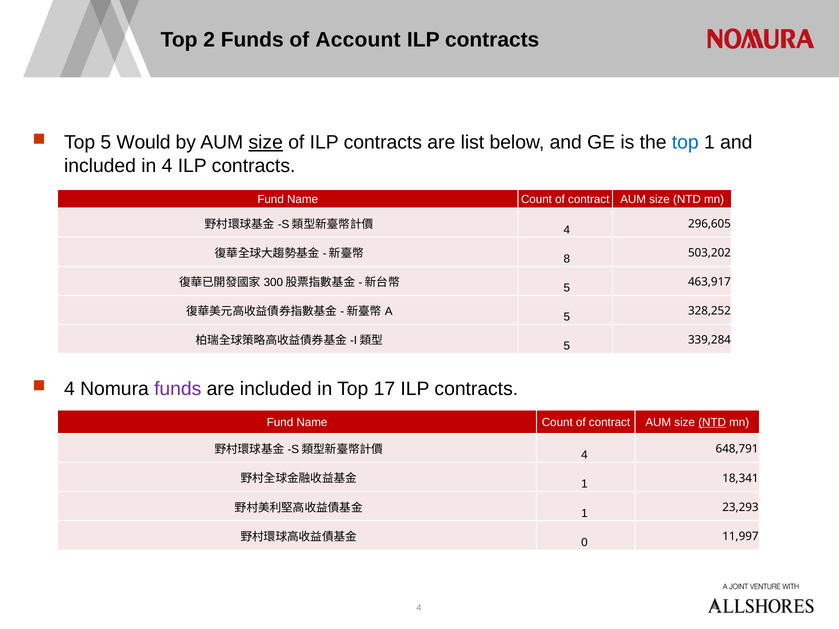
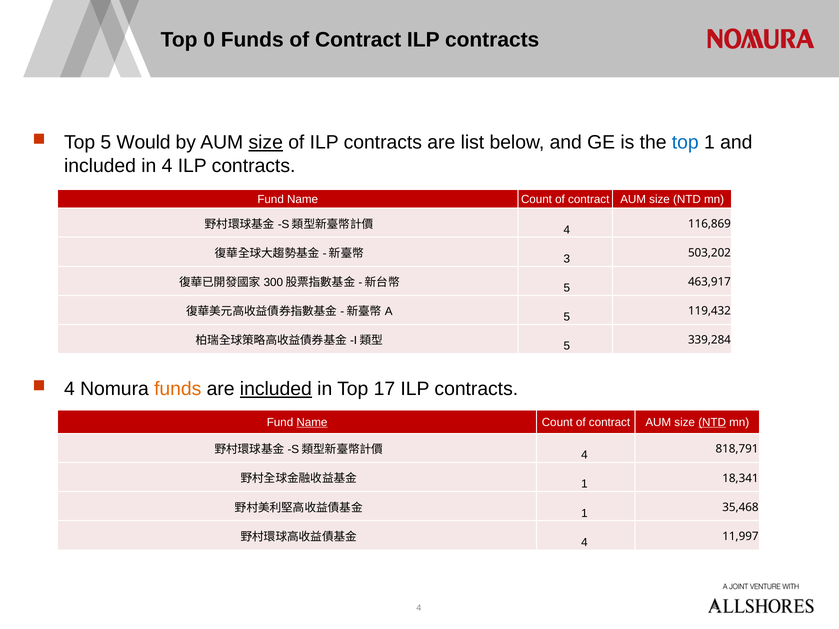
2: 2 -> 0 (209, 40)
Funds of Account: Account -> Contract (358, 40)
296,605: 296,605 -> 116,869 (709, 224)
8: 8 -> 3 (567, 259)
328,252: 328,252 -> 119,432 (709, 311)
funds colour: purple -> orange (178, 389)
included underline: none -> present (276, 389)
Name underline: none -> present (312, 422)
648,791: 648,791 -> 818,791 (737, 449)
23,293: 23,293 -> 35,468 (740, 507)
0: 0 -> 4 (584, 542)
